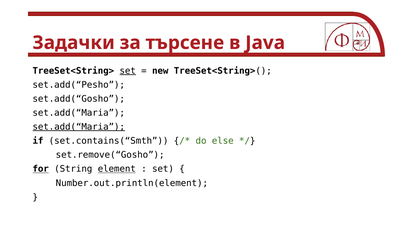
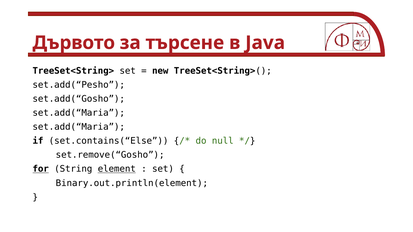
Задачки: Задачки -> Дървото (74, 43)
set underline: present -> none (128, 71)
set.add(“Maria underline: present -> none (79, 127)
set.contains(“Smth: set.contains(“Smth -> set.contains(“Else (109, 141)
else: else -> null (223, 141)
Number.out.println(element: Number.out.println(element -> Binary.out.println(element (132, 183)
